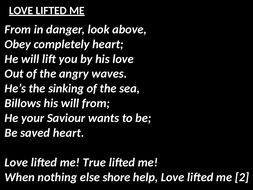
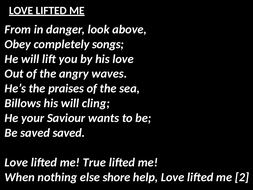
completely heart: heart -> songs (108, 44)
sinking: sinking -> praises (66, 88)
will from: from -> cling (96, 103)
saved heart: heart -> saved (69, 133)
